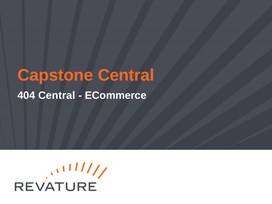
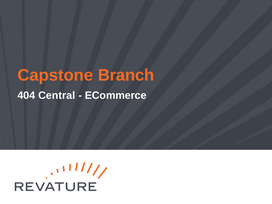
Capstone Central: Central -> Branch (126, 75)
